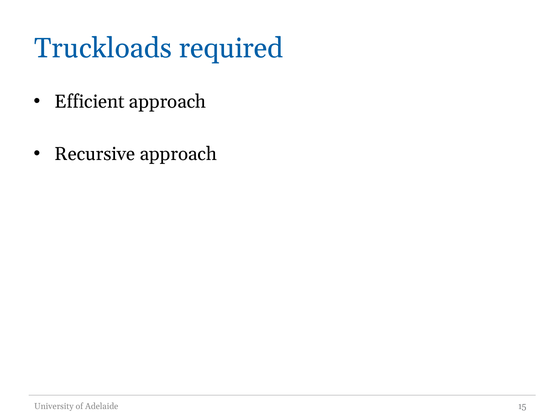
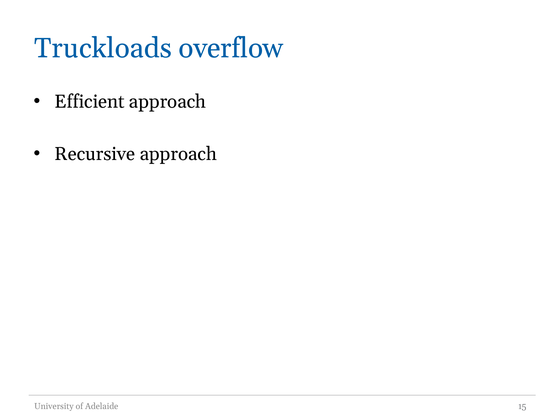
required: required -> overflow (231, 48)
